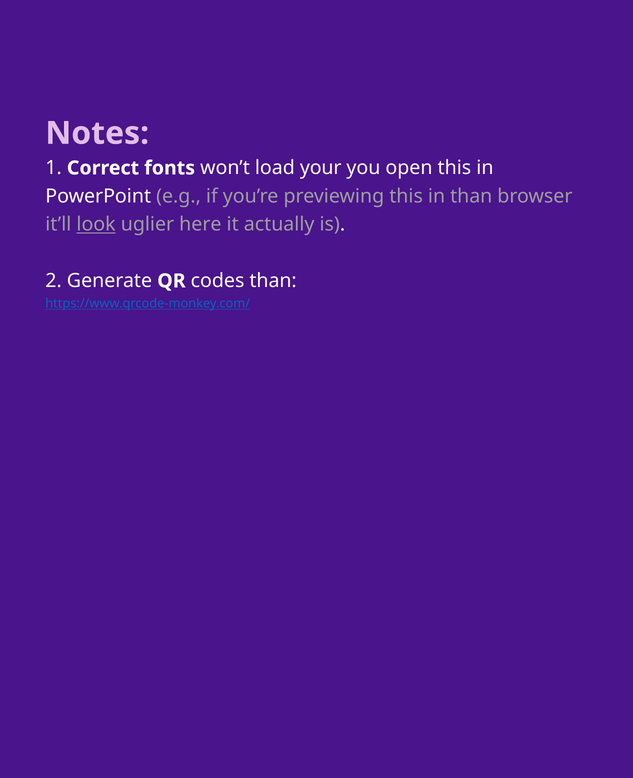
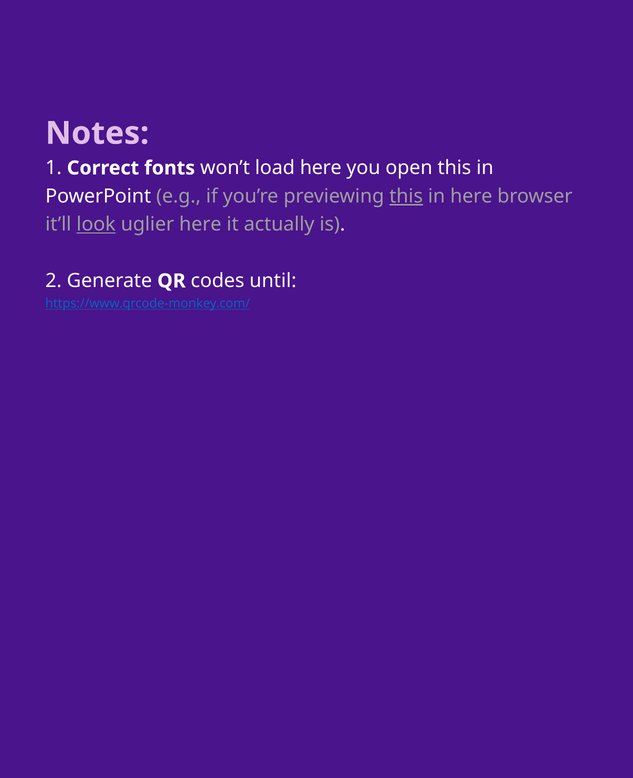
load your: your -> here (321, 168)
this underline: none -> present (406, 196)
in than: than -> here (471, 196)
codes than: than -> until (273, 281)
